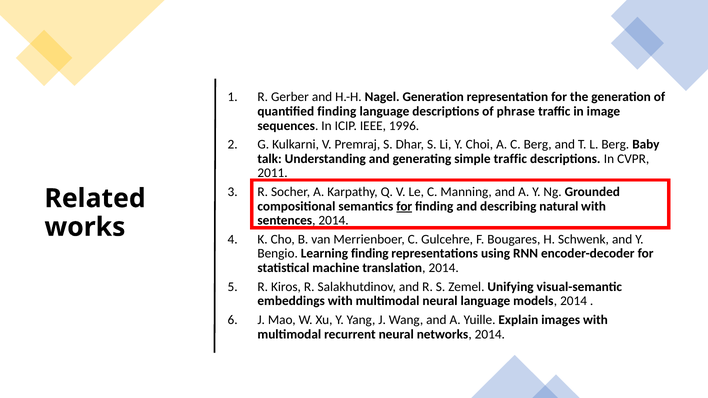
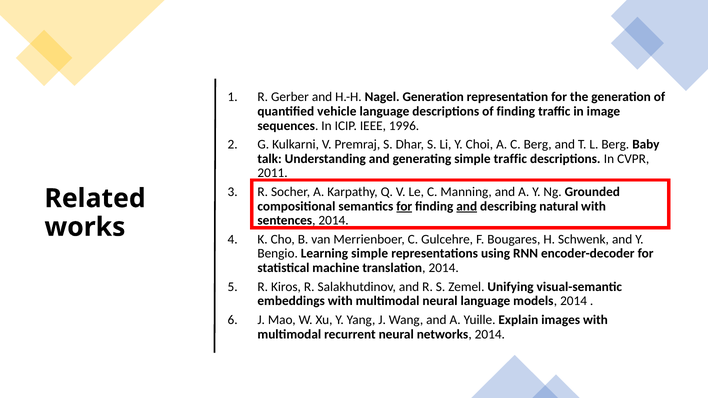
quantified finding: finding -> vehicle (337, 111)
of phrase: phrase -> finding (516, 111)
and underline: none -> present (467, 206)
finding: finding -> simple (370, 254)
